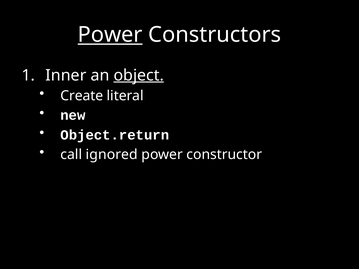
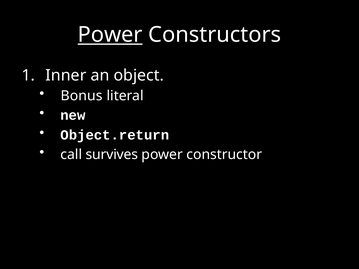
object underline: present -> none (139, 75)
Create: Create -> Bonus (82, 96)
ignored: ignored -> survives (112, 155)
